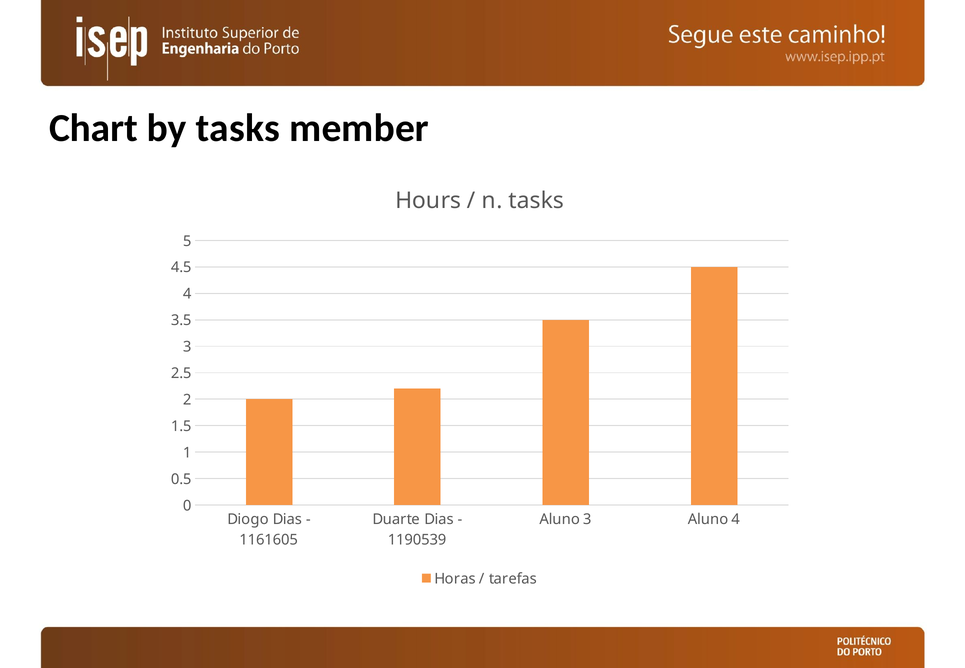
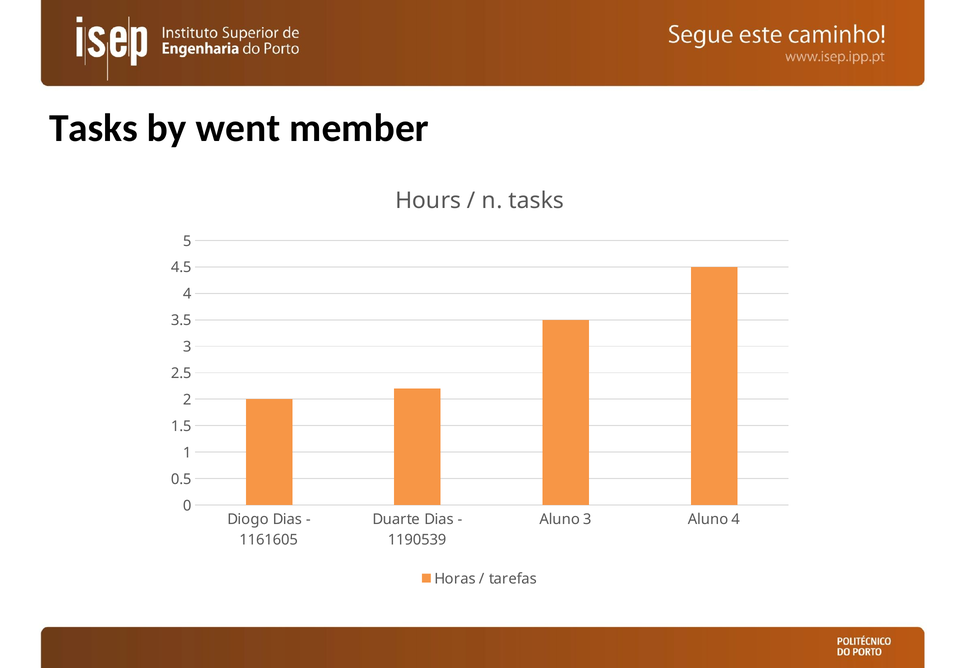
Chart: Chart -> Tasks (93, 128)
by tasks: tasks -> went (238, 128)
